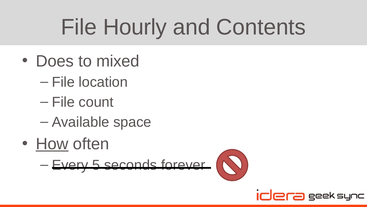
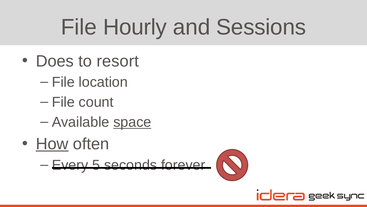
Contents: Contents -> Sessions (261, 27)
mixed: mixed -> resort (118, 61)
space underline: none -> present (132, 122)
